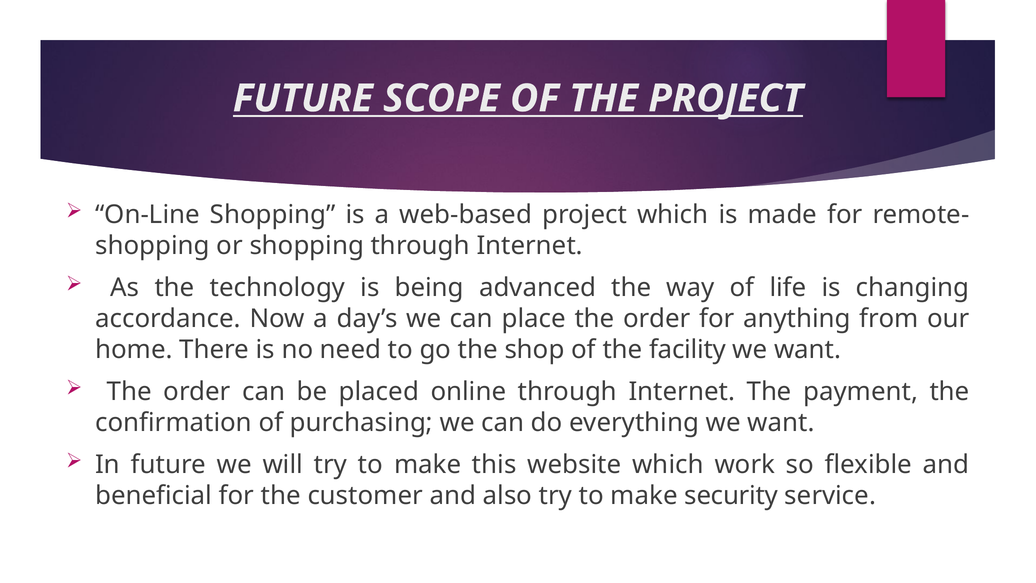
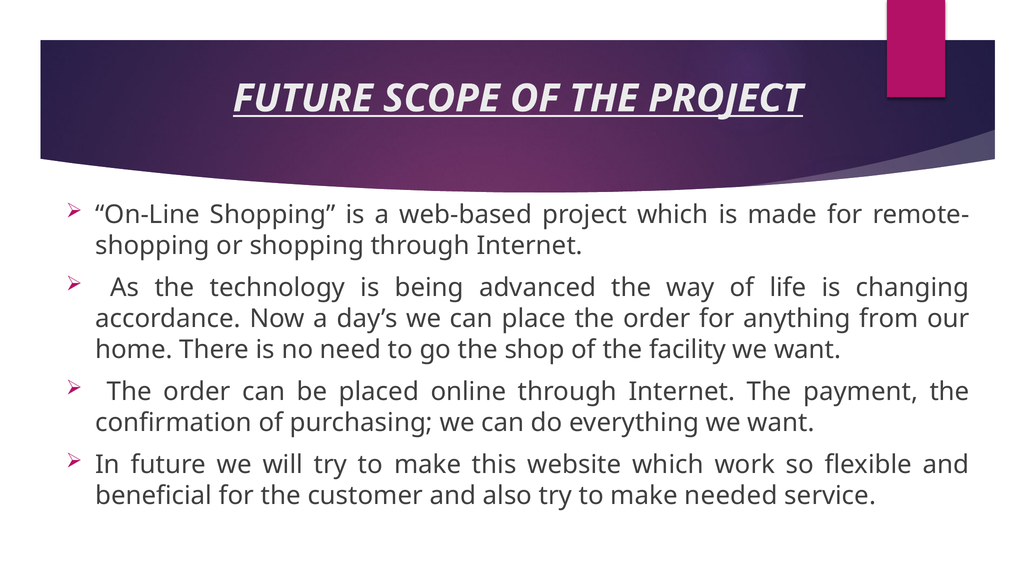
security: security -> needed (731, 496)
